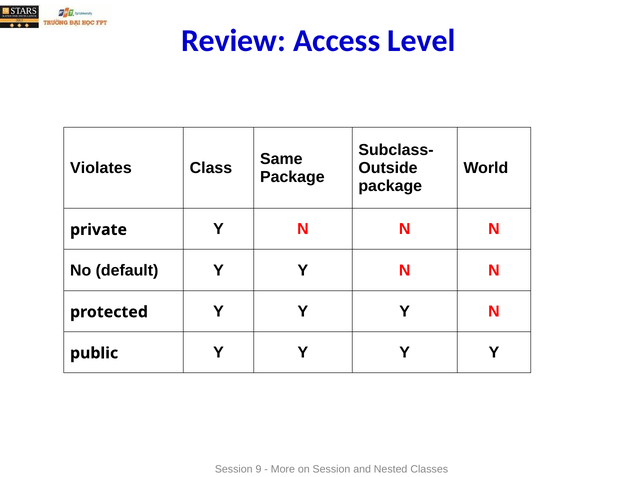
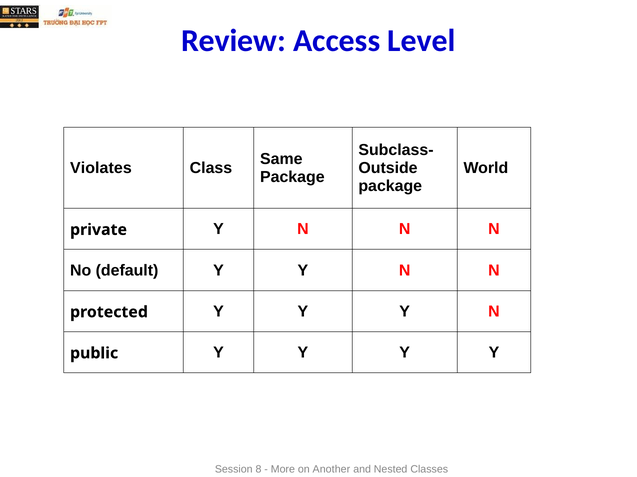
9: 9 -> 8 (258, 470)
on Session: Session -> Another (331, 470)
